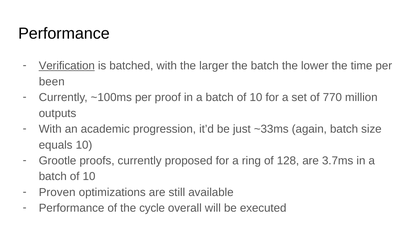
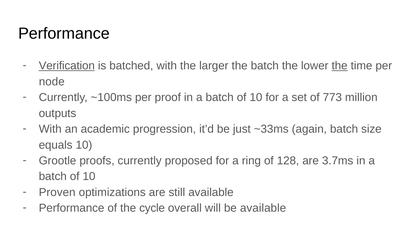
the underline: none -> present (340, 66)
been: been -> node (52, 82)
770: 770 -> 773 (332, 97)
be executed: executed -> available (263, 208)
